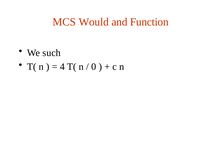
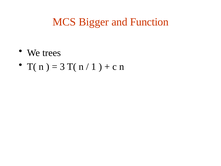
Would: Would -> Bigger (94, 22)
such: such -> trees (52, 53)
4: 4 -> 3 (62, 67)
0: 0 -> 1 (94, 67)
